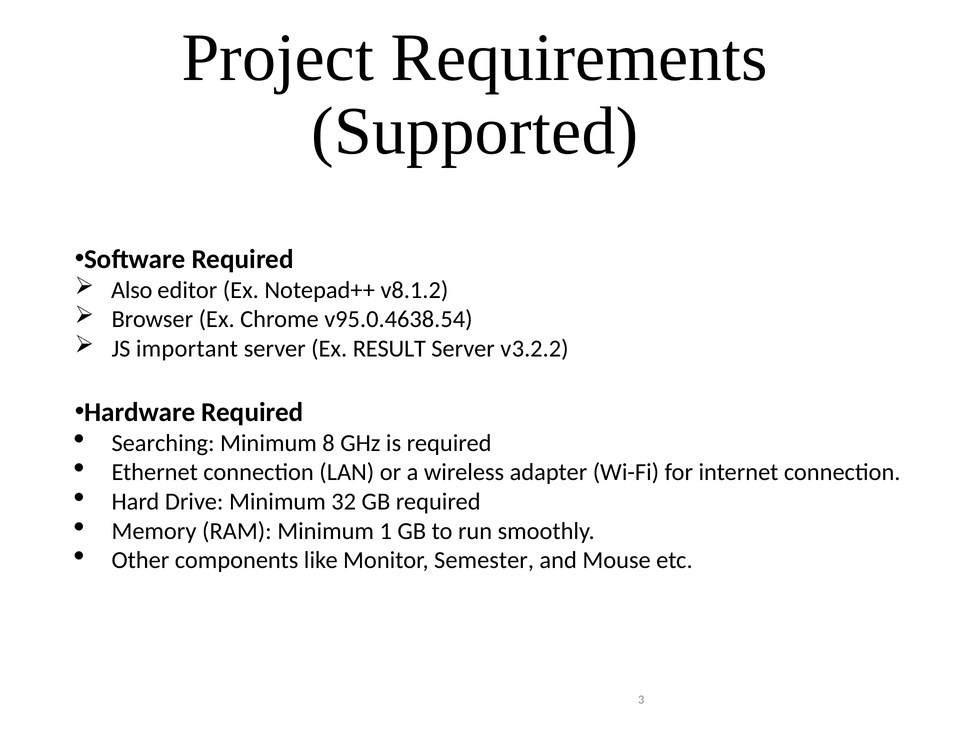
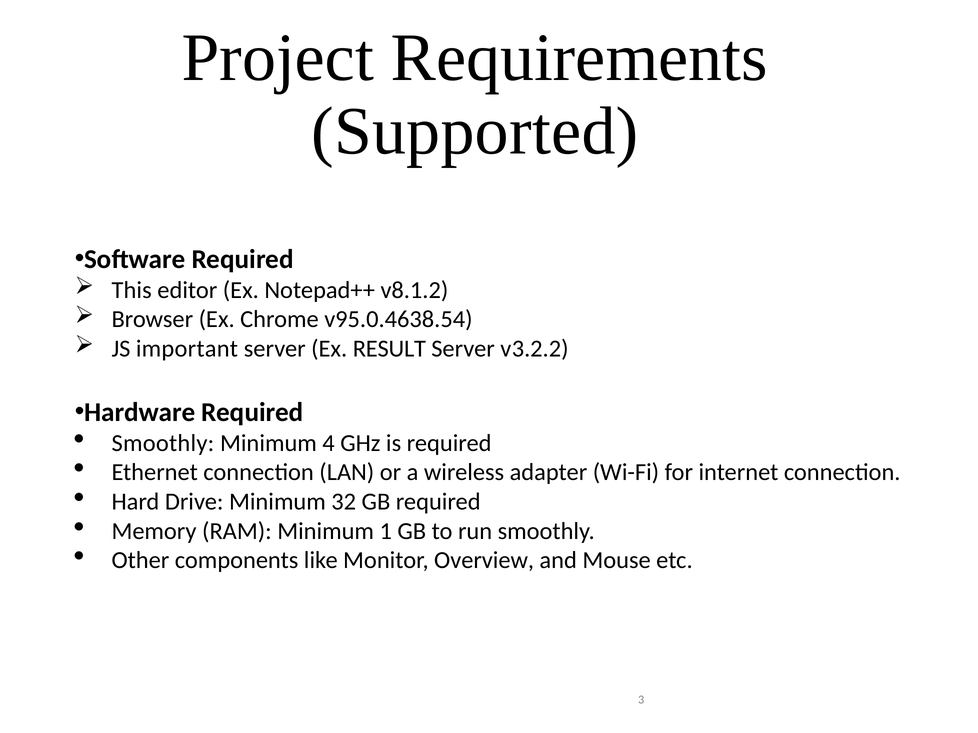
Also: Also -> This (132, 290)
Searching: Searching -> Smoothly (163, 443)
8: 8 -> 4 (329, 443)
Semester: Semester -> Overview (484, 561)
